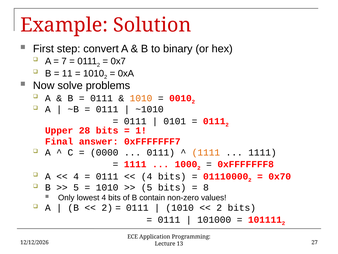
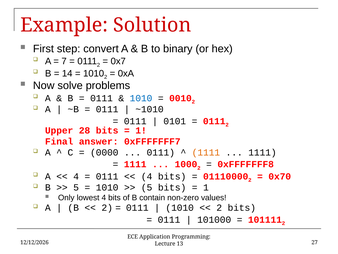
11: 11 -> 14 (67, 73)
1010 colour: orange -> blue (141, 98)
8: 8 -> 1 (206, 187)
